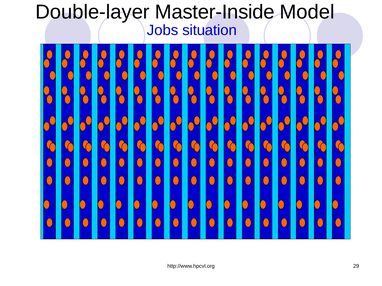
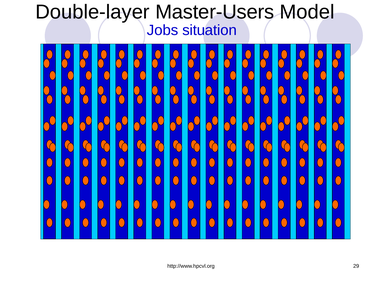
Master-Inside: Master-Inside -> Master-Users (215, 12)
